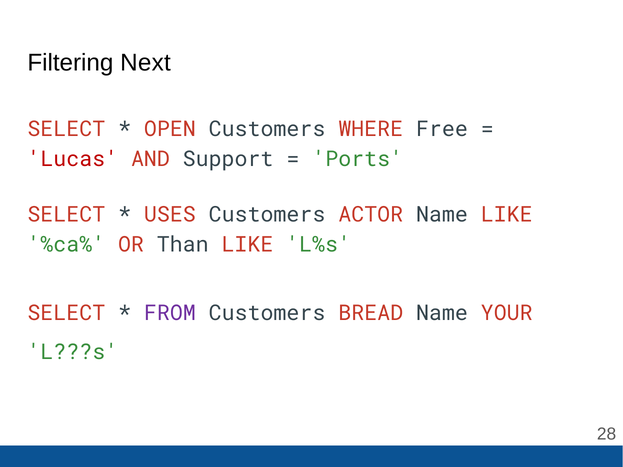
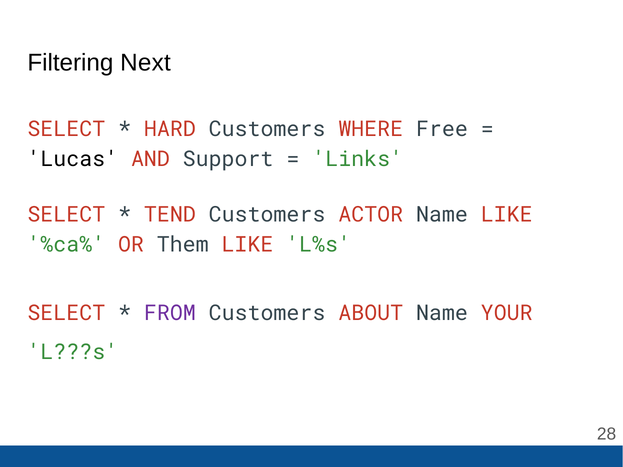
OPEN: OPEN -> HARD (170, 129)
Lucas colour: red -> black (73, 159)
Ports: Ports -> Links (358, 159)
USES: USES -> TEND (170, 215)
Than: Than -> Them (183, 245)
BREAD: BREAD -> ABOUT (371, 313)
